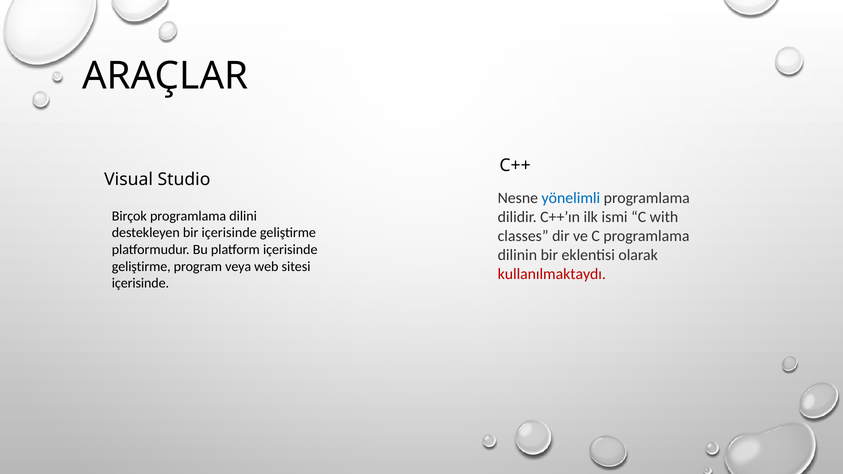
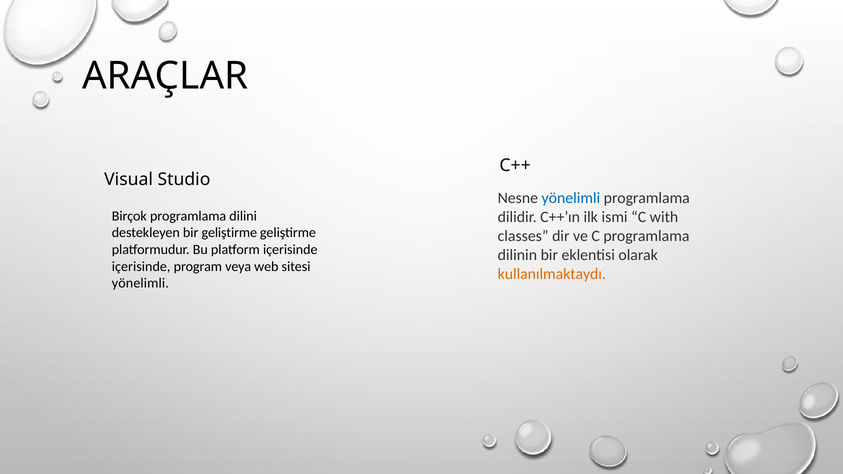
bir içerisinde: içerisinde -> geliştirme (229, 233)
geliştirme: geliştirme -> içerisinde (141, 267)
kullanılmaktaydı colour: red -> orange (552, 274)
içerisinde: içerisinde -> yönelimli (140, 283)
